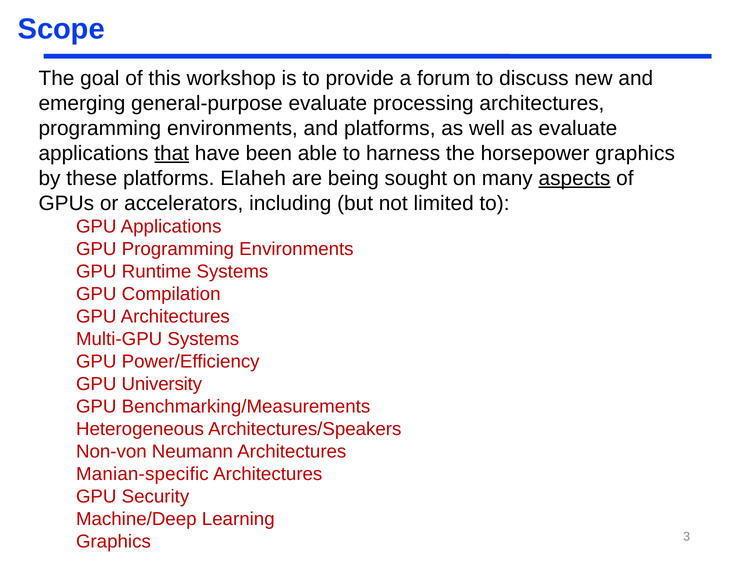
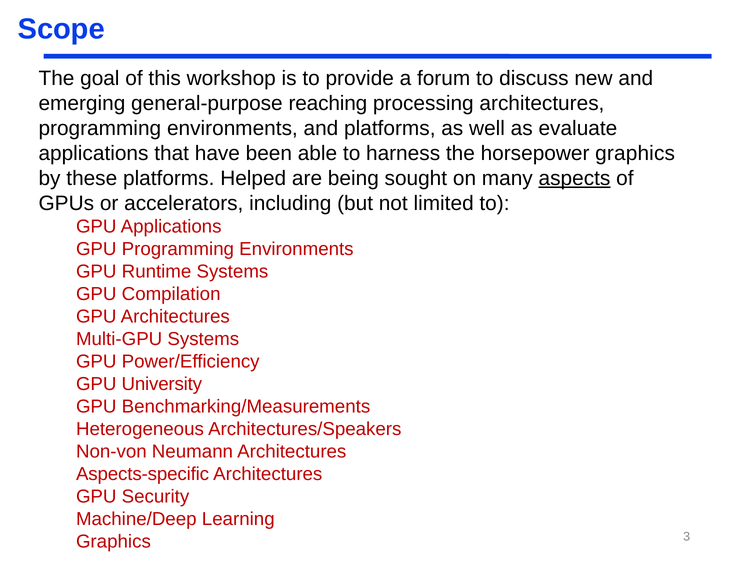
general-purpose evaluate: evaluate -> reaching (328, 103)
that underline: present -> none (172, 153)
Elaheh: Elaheh -> Helped (253, 178)
Manian-specific: Manian-specific -> Aspects-specific (143, 474)
